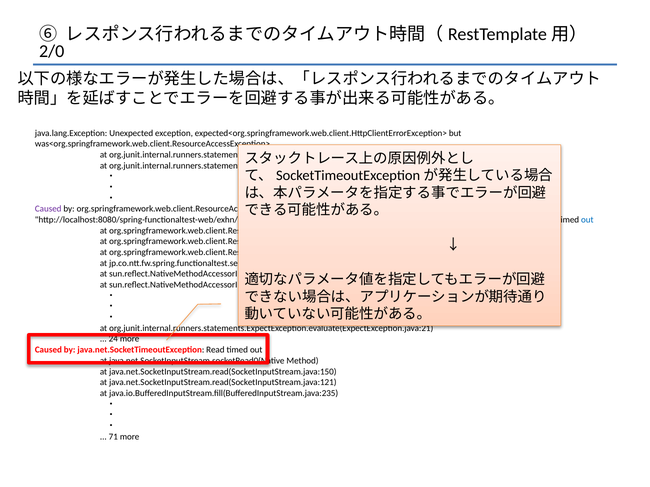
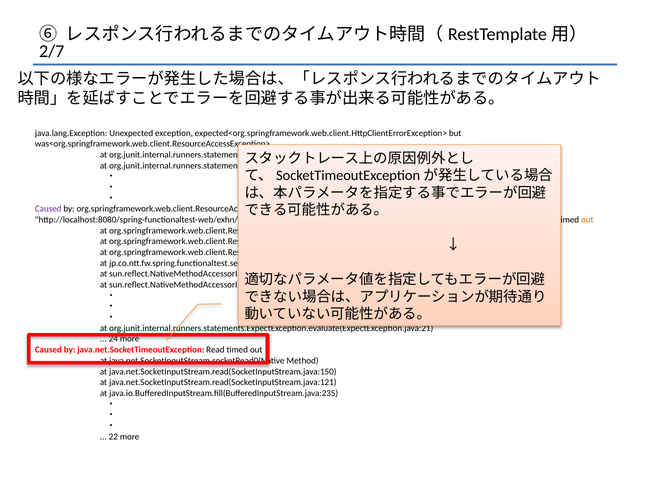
2/0: 2/0 -> 2/7 (52, 51)
out colour: blue -> orange (587, 220)
71: 71 -> 22 (113, 437)
